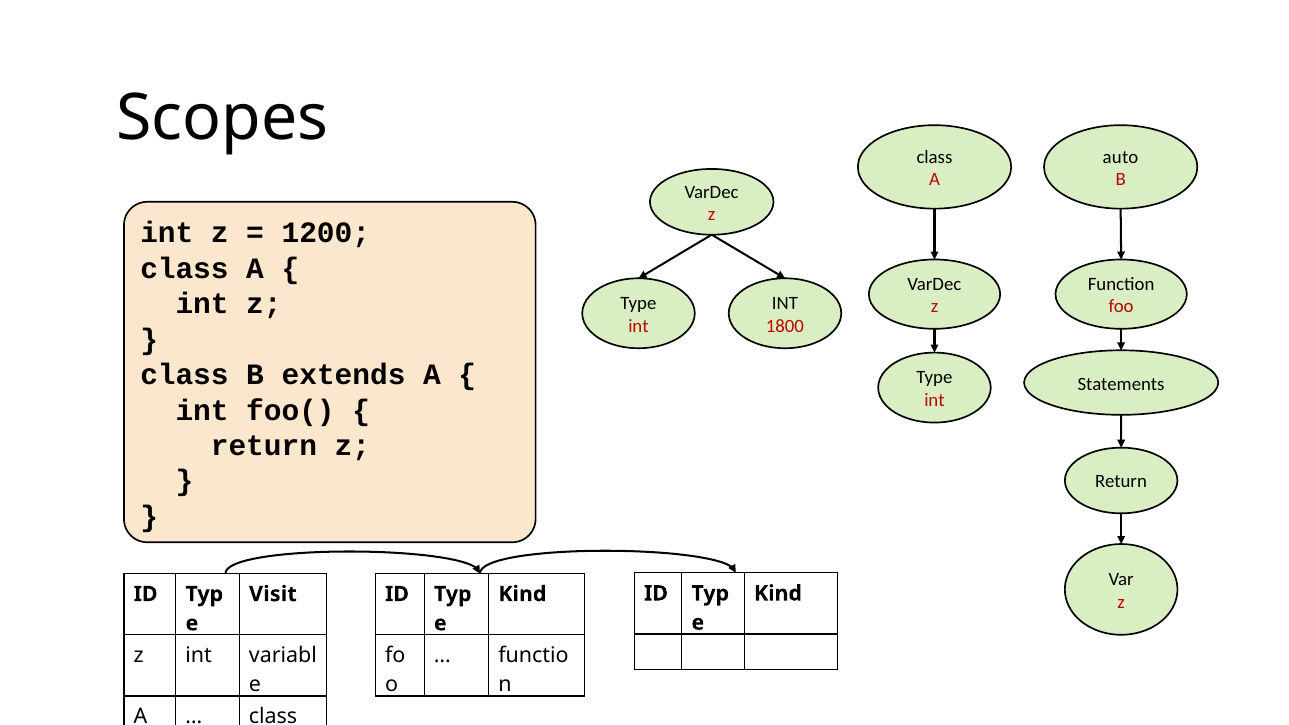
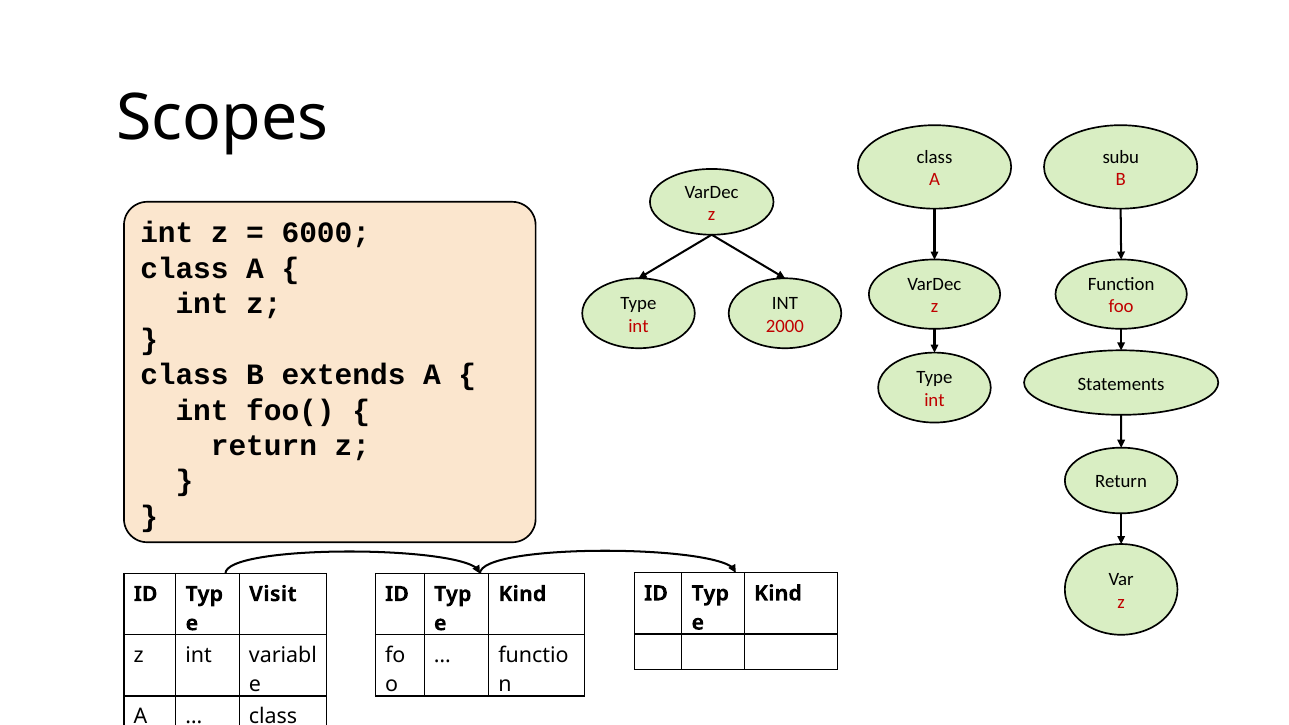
auto: auto -> subu (1121, 157)
1200: 1200 -> 6000 (326, 233)
1800: 1800 -> 2000 (785, 326)
